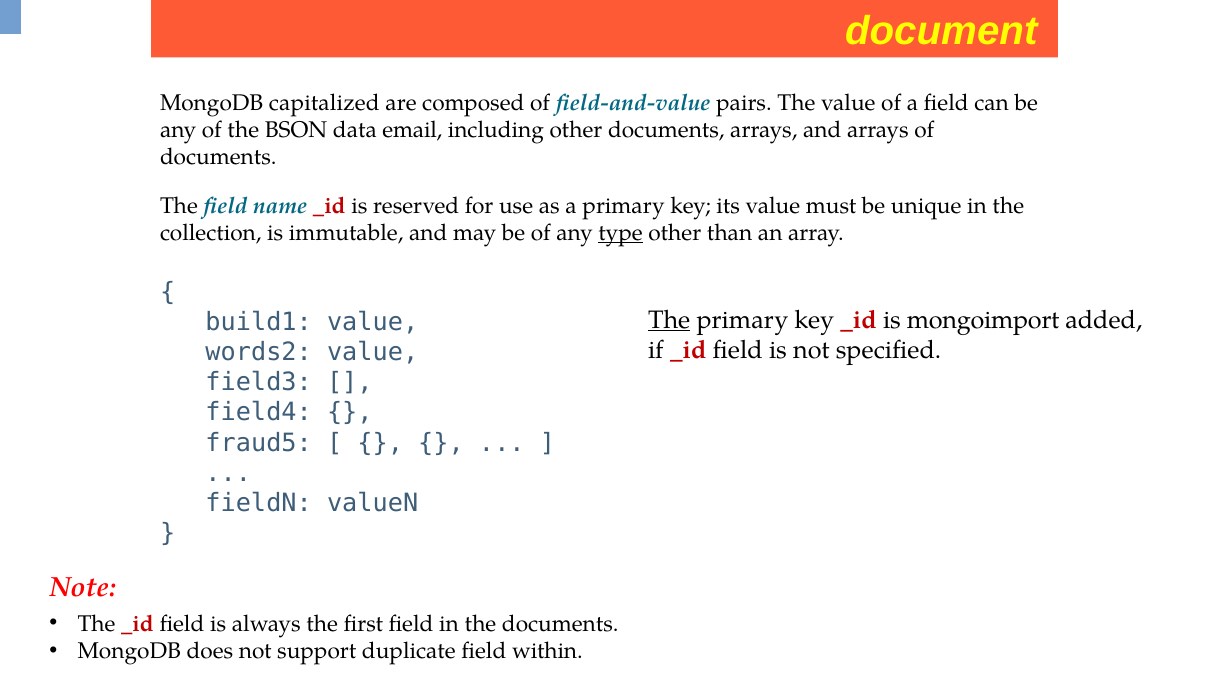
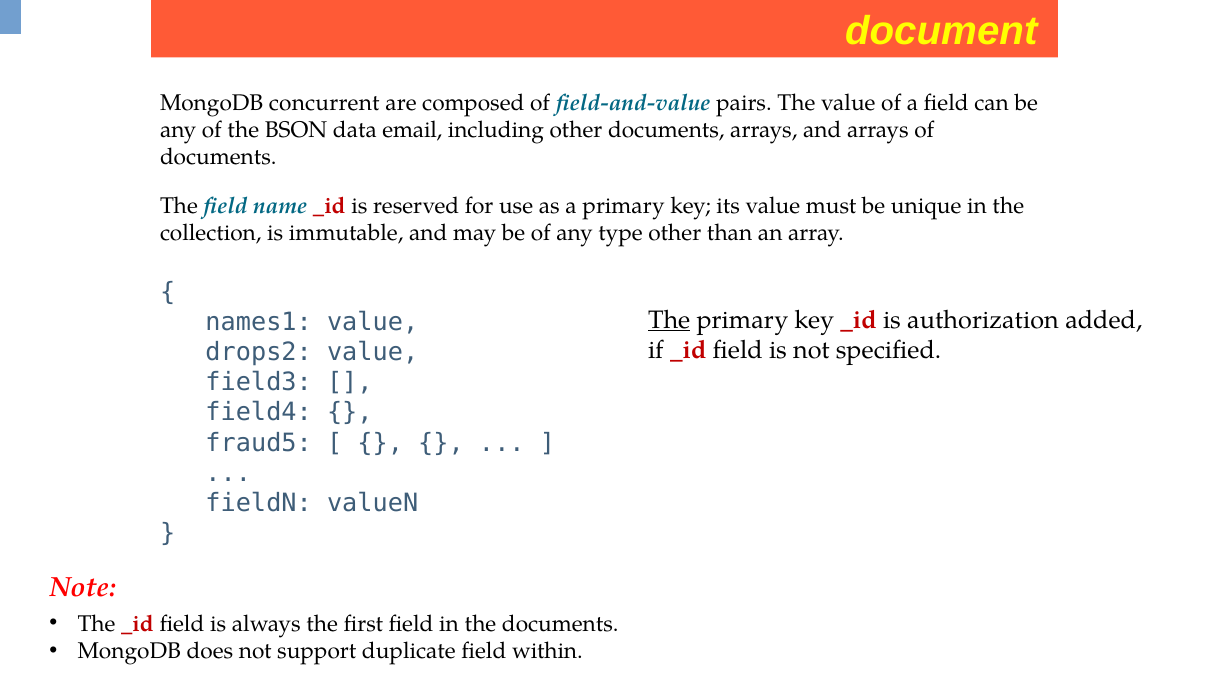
capitalized: capitalized -> concurrent (324, 103)
type underline: present -> none (621, 233)
build1: build1 -> names1 (259, 322)
mongoimport: mongoimport -> authorization (983, 320)
words2: words2 -> drops2 (259, 352)
